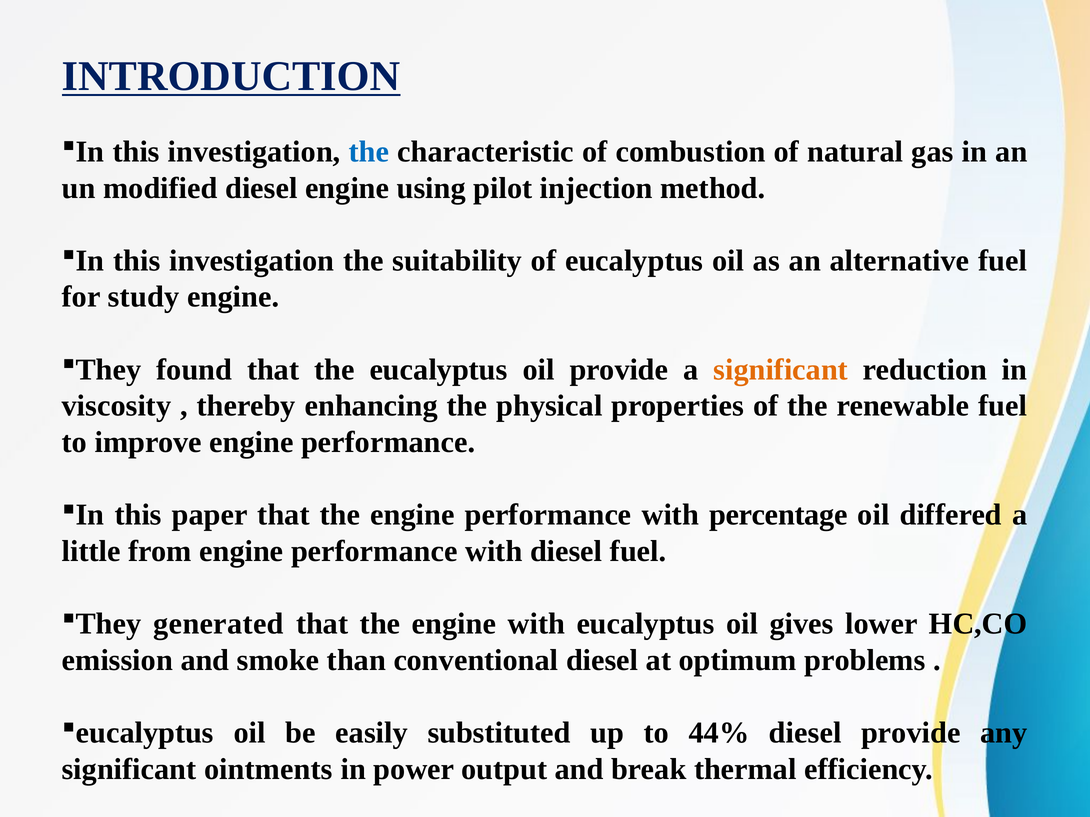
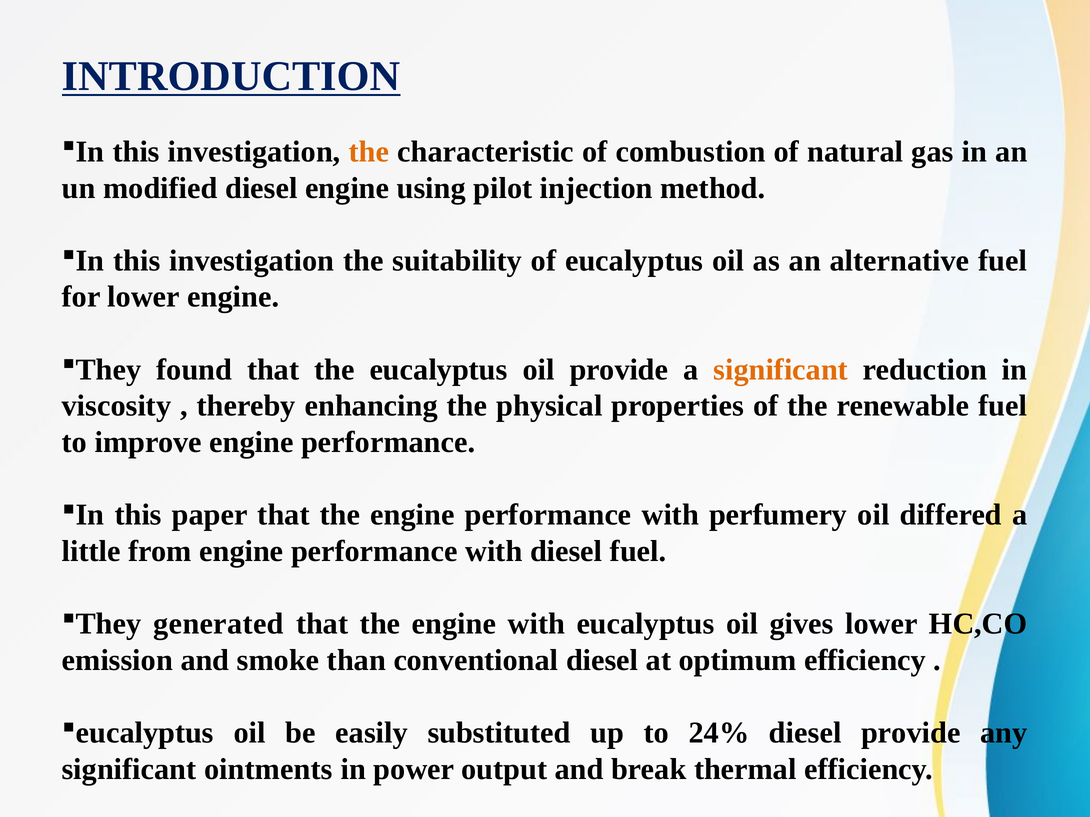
the colour: blue -> orange (369, 152)
for study: study -> lower (144, 297)
percentage: percentage -> perfumery (778, 515)
optimum problems: problems -> efficiency (865, 661)
44%: 44% -> 24% (719, 733)
